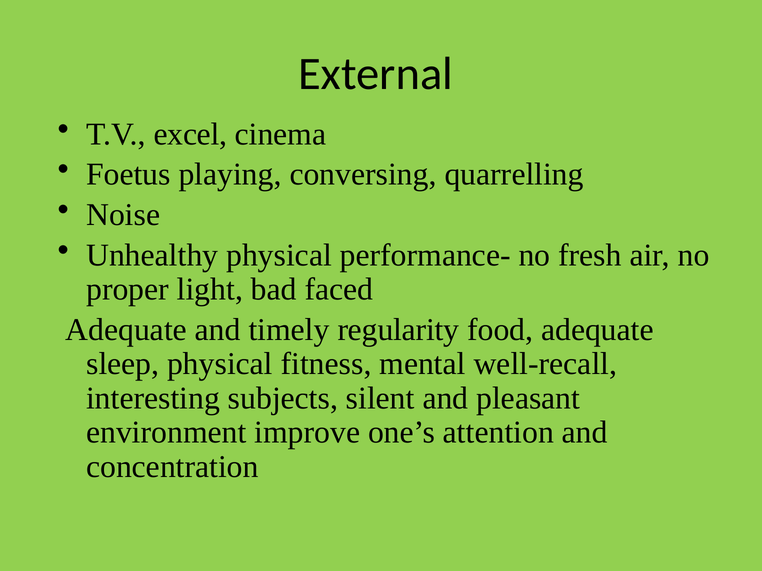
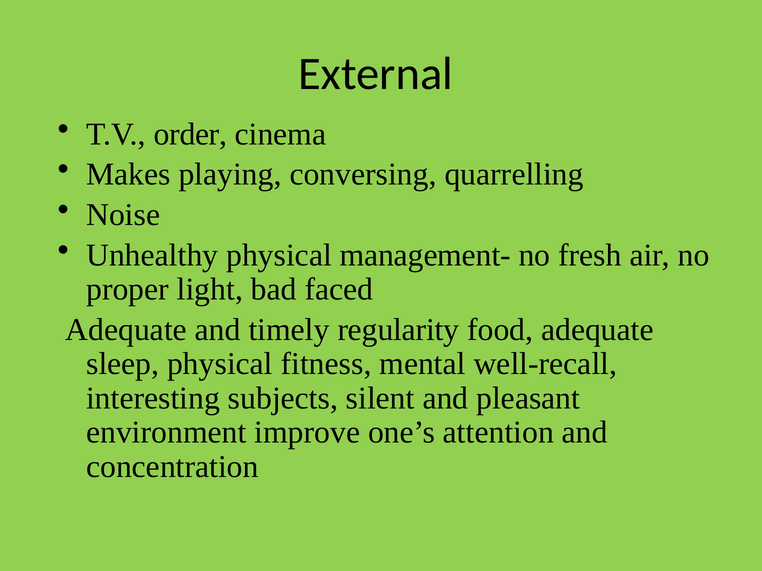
excel: excel -> order (190, 134)
Foetus: Foetus -> Makes (128, 175)
performance-: performance- -> management- (425, 255)
